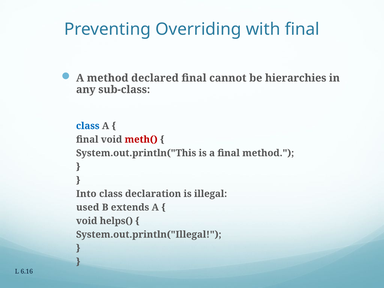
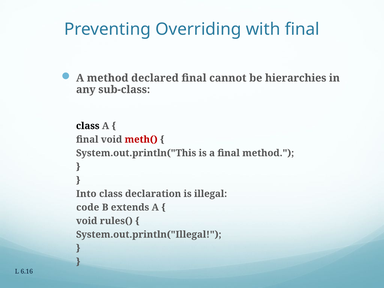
class colour: blue -> black (88, 126)
used: used -> code (88, 207)
helps(: helps( -> rules( (116, 221)
